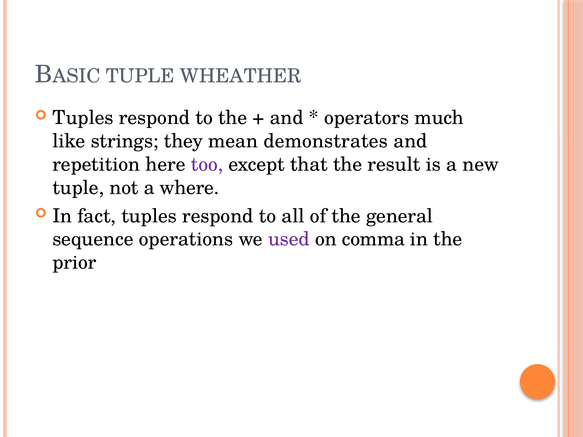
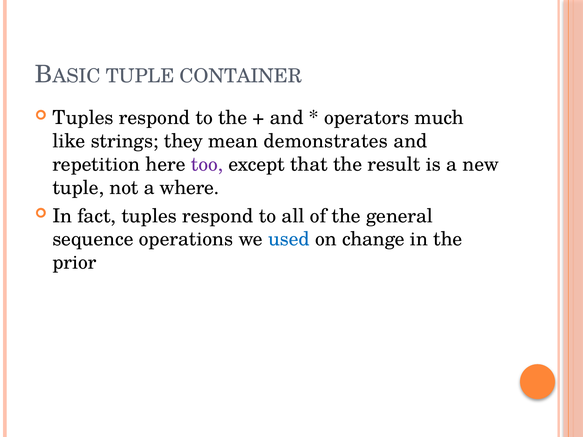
WHEATHER: WHEATHER -> CONTAINER (241, 76)
used colour: purple -> blue (289, 239)
comma: comma -> change (373, 239)
